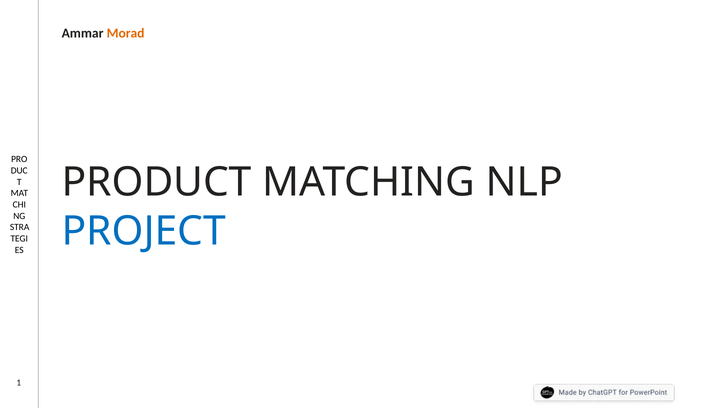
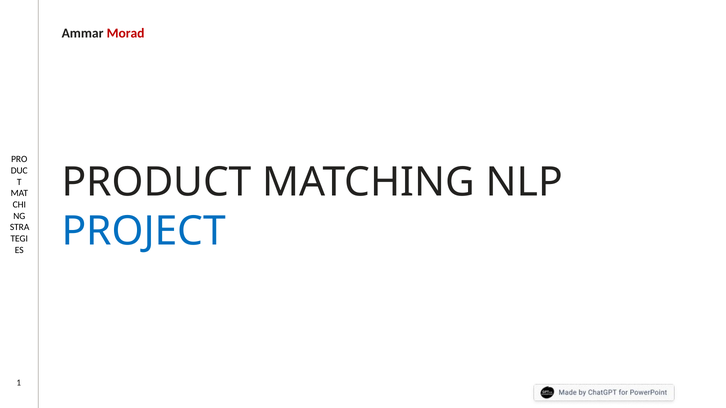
Morad colour: orange -> red (126, 33)
